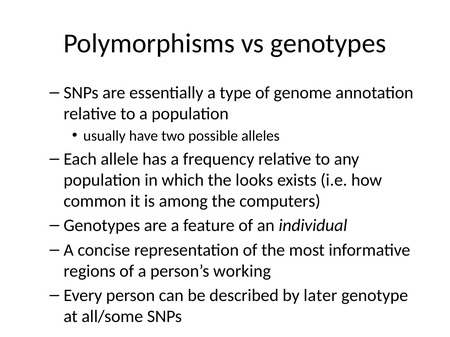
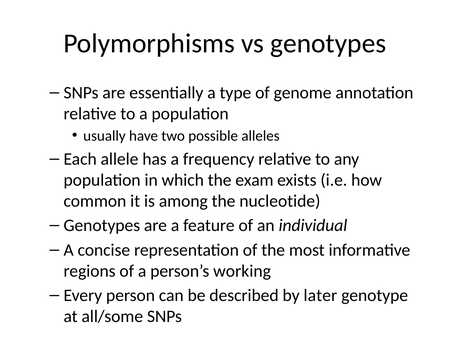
looks: looks -> exam (254, 180)
computers: computers -> nucleotide (280, 201)
